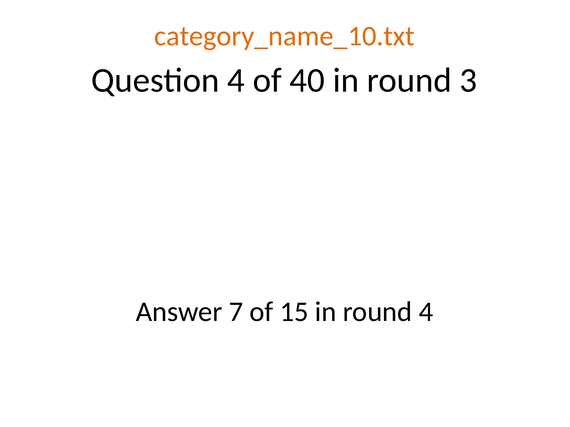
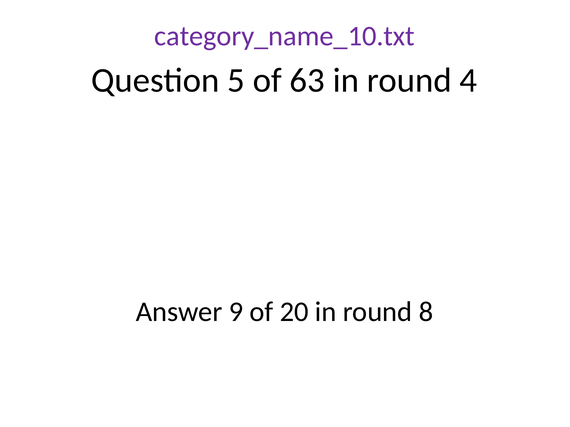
category_name_10.txt colour: orange -> purple (284, 36)
Question 4: 4 -> 5 (236, 81)
40: 40 -> 63 (307, 81)
3: 3 -> 4 (468, 81)
7: 7 -> 9 (236, 312)
15: 15 -> 20 (294, 312)
round 4: 4 -> 8 (426, 312)
